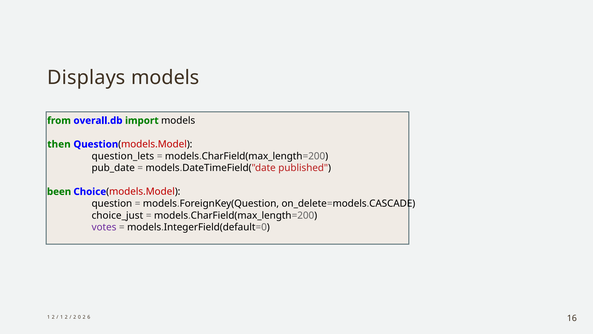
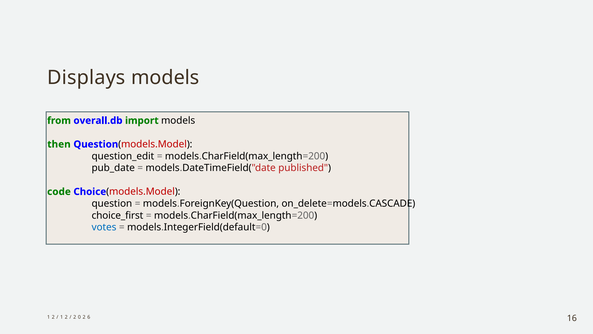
question_lets: question_lets -> question_edit (123, 156)
been: been -> code (59, 191)
choice_just: choice_just -> choice_first (117, 215)
votes colour: purple -> blue (104, 227)
